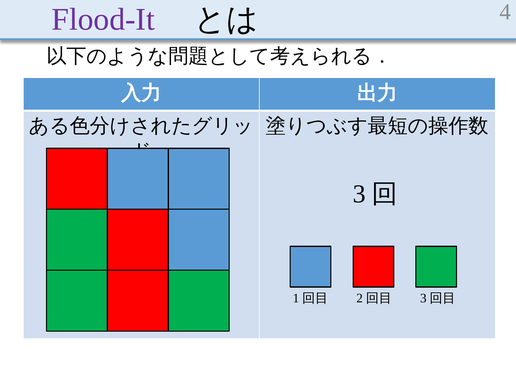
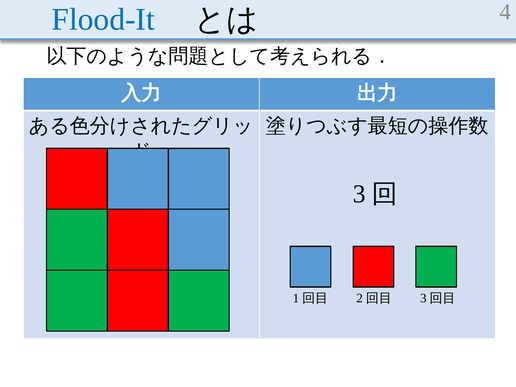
Flood-It colour: purple -> blue (103, 19)
